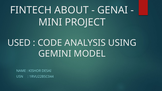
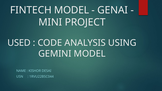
FINTECH ABOUT: ABOUT -> MODEL (72, 10)
